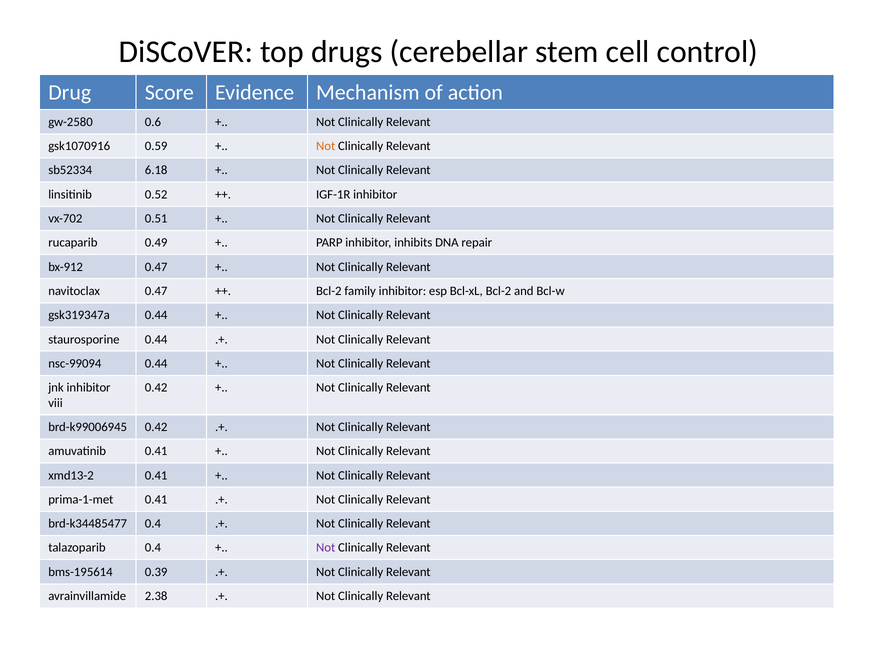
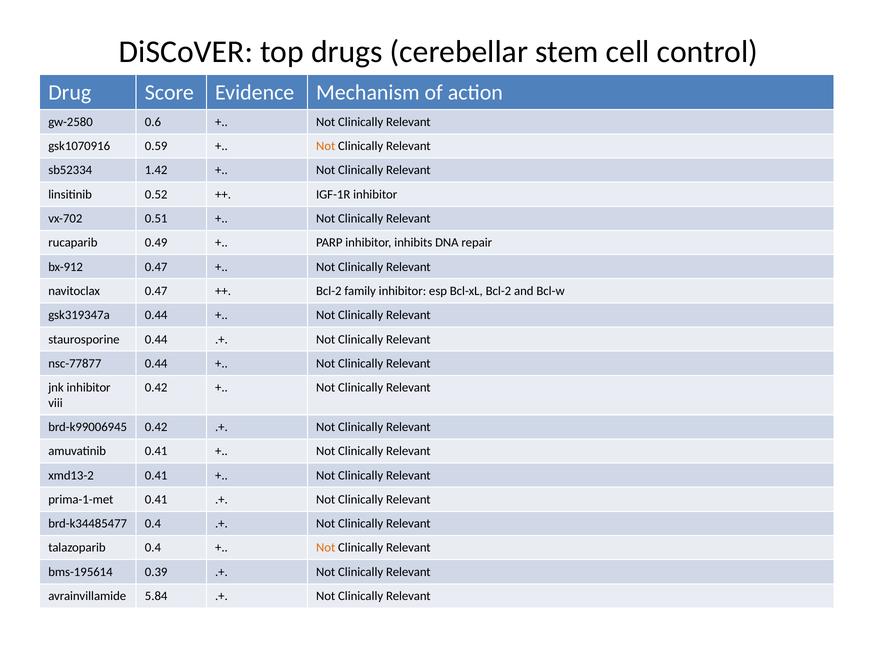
6.18: 6.18 -> 1.42 (156, 170)
nsc-99094: nsc-99094 -> nsc-77877 (75, 364)
Not colour: purple -> orange (326, 548)
2.38: 2.38 -> 5.84 (156, 597)
